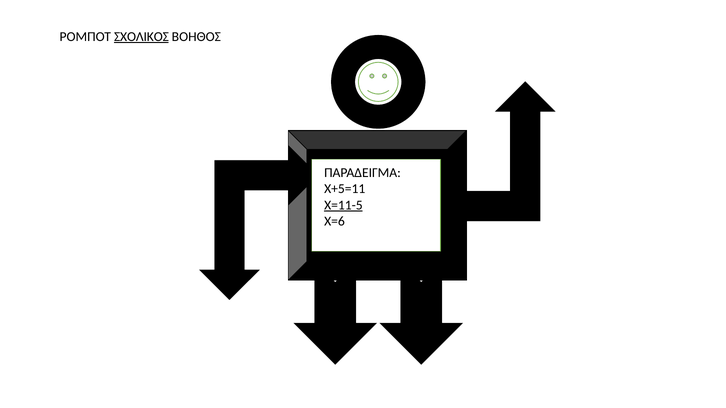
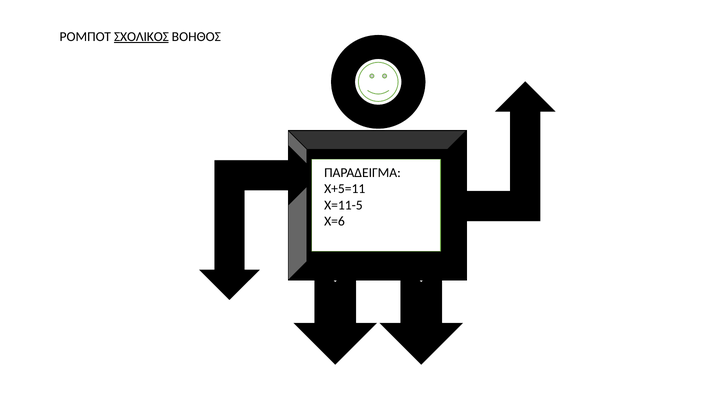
Χ=11-5 underline: present -> none (343, 205)
